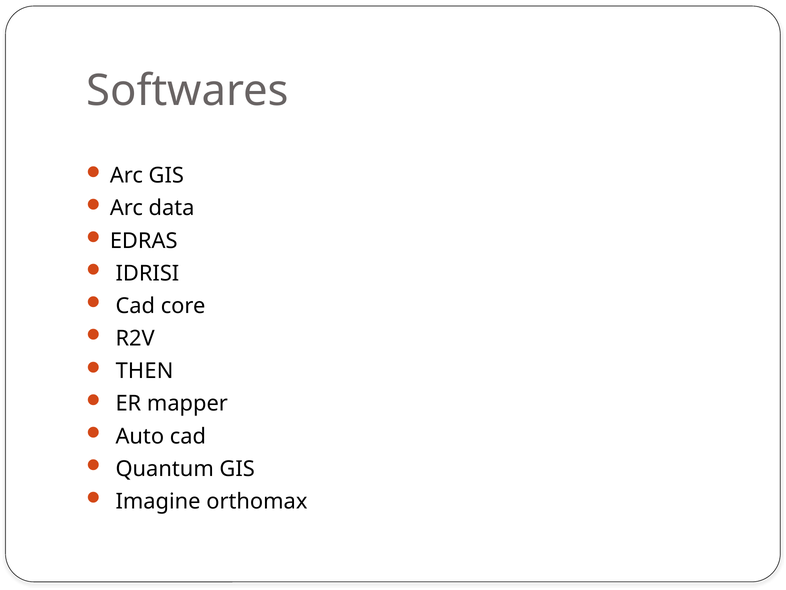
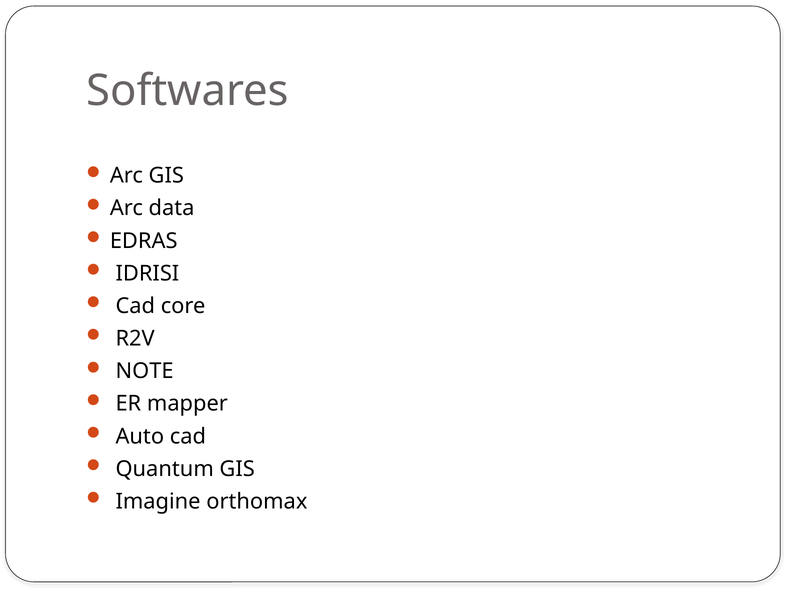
THEN: THEN -> NOTE (145, 371)
